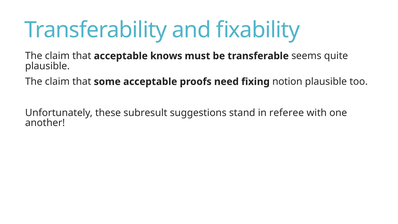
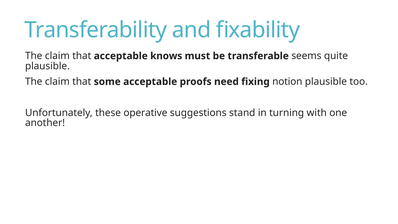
subresult: subresult -> operative (145, 113)
referee: referee -> turning (287, 113)
